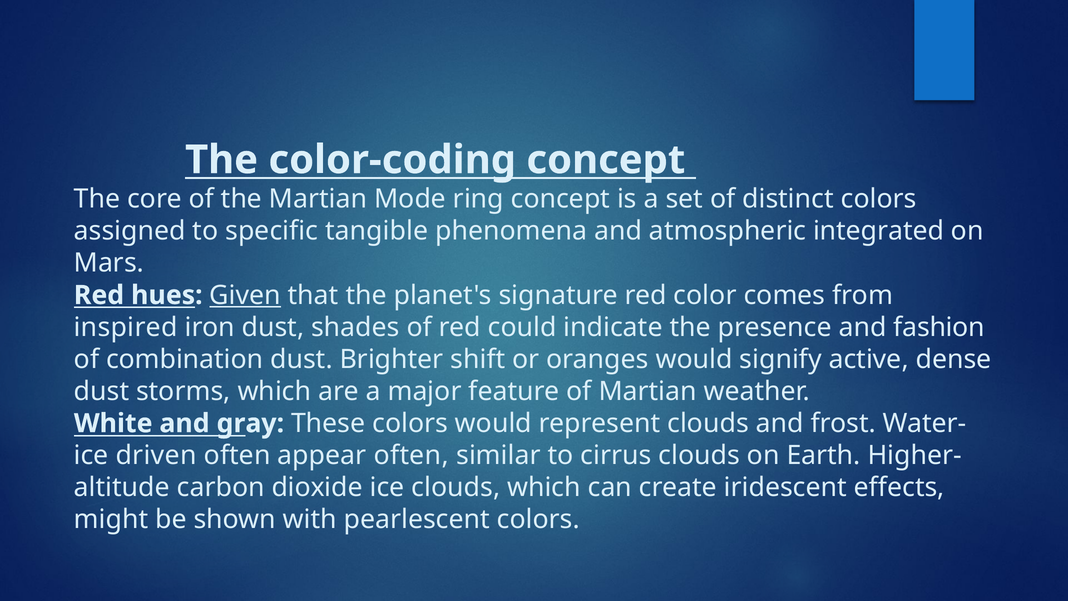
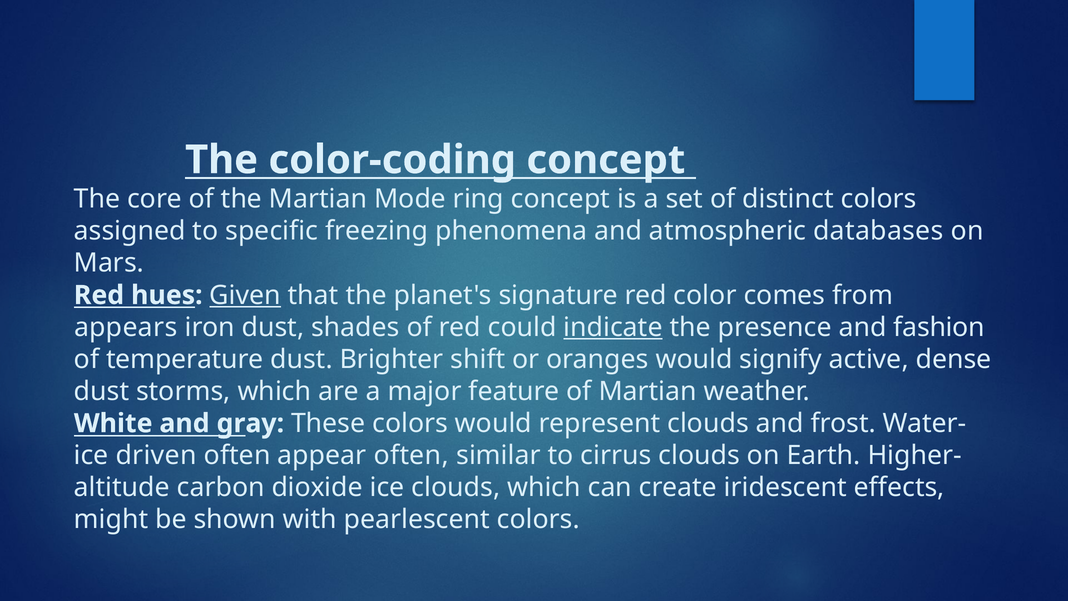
tangible: tangible -> freezing (377, 231)
integrated: integrated -> databases (878, 231)
inspired: inspired -> appears (126, 327)
indicate underline: none -> present (613, 327)
combination: combination -> temperature (185, 359)
